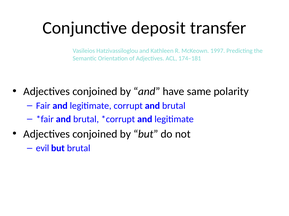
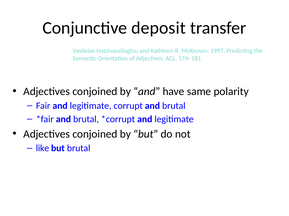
evil: evil -> like (43, 149)
